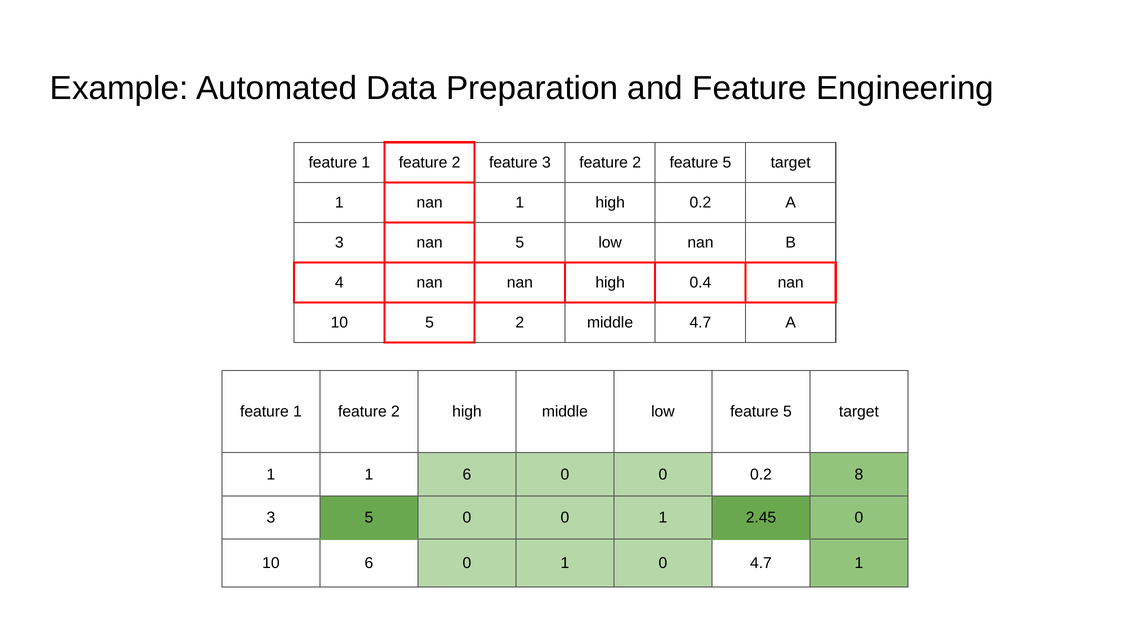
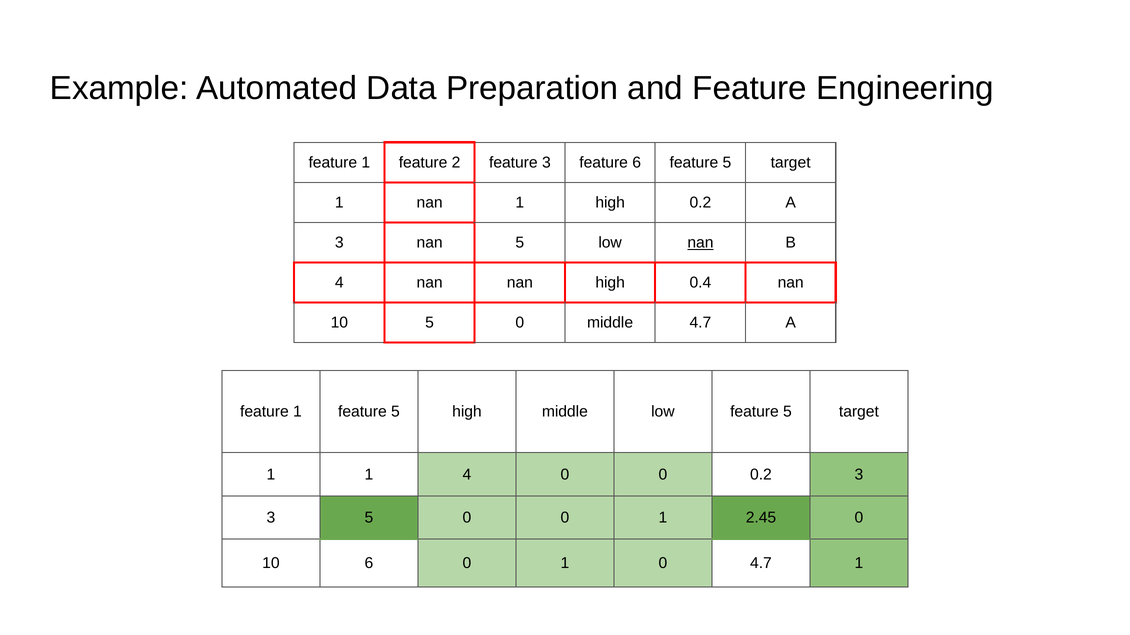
3 feature 2: 2 -> 6 (637, 163)
nan underline: none -> present (700, 243)
10 5 2: 2 -> 0 (520, 323)
2: 2 -> 5 (395, 412)
1 6: 6 -> 4 (467, 475)
0.2 8: 8 -> 3 (859, 475)
